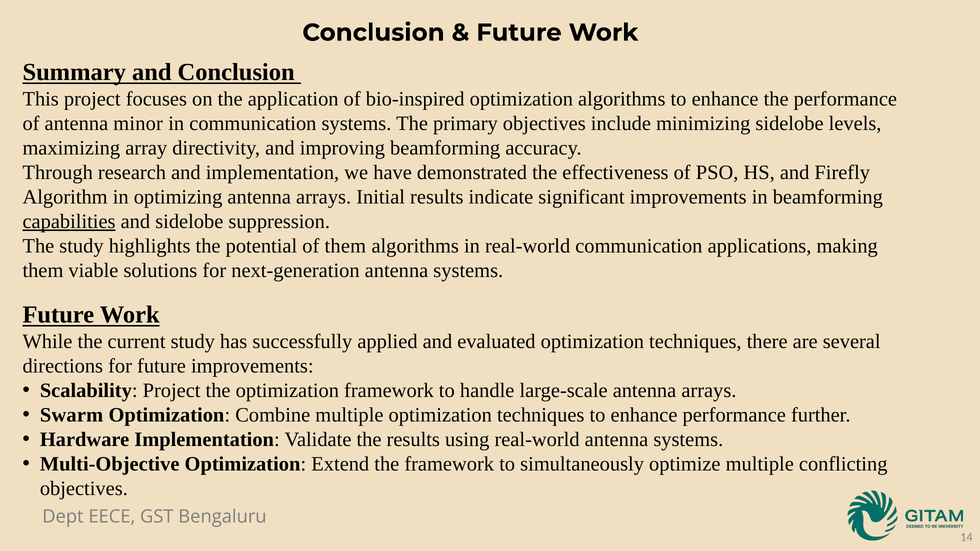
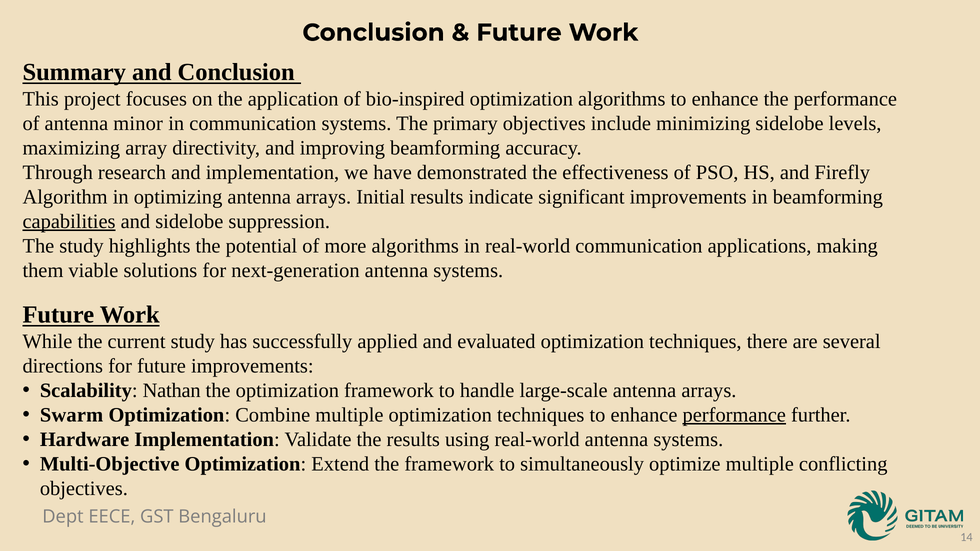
of them: them -> more (345, 246)
Scalability Project: Project -> Nathan (172, 391)
performance underline: none -> present (734, 415)
